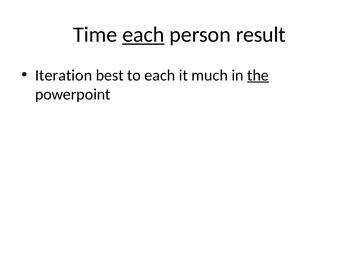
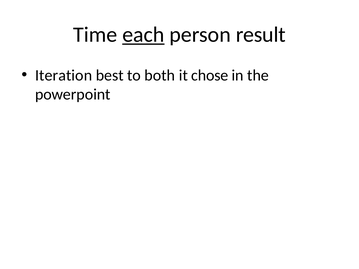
to each: each -> both (160, 75)
much: much -> chose (210, 75)
the underline: present -> none (258, 75)
